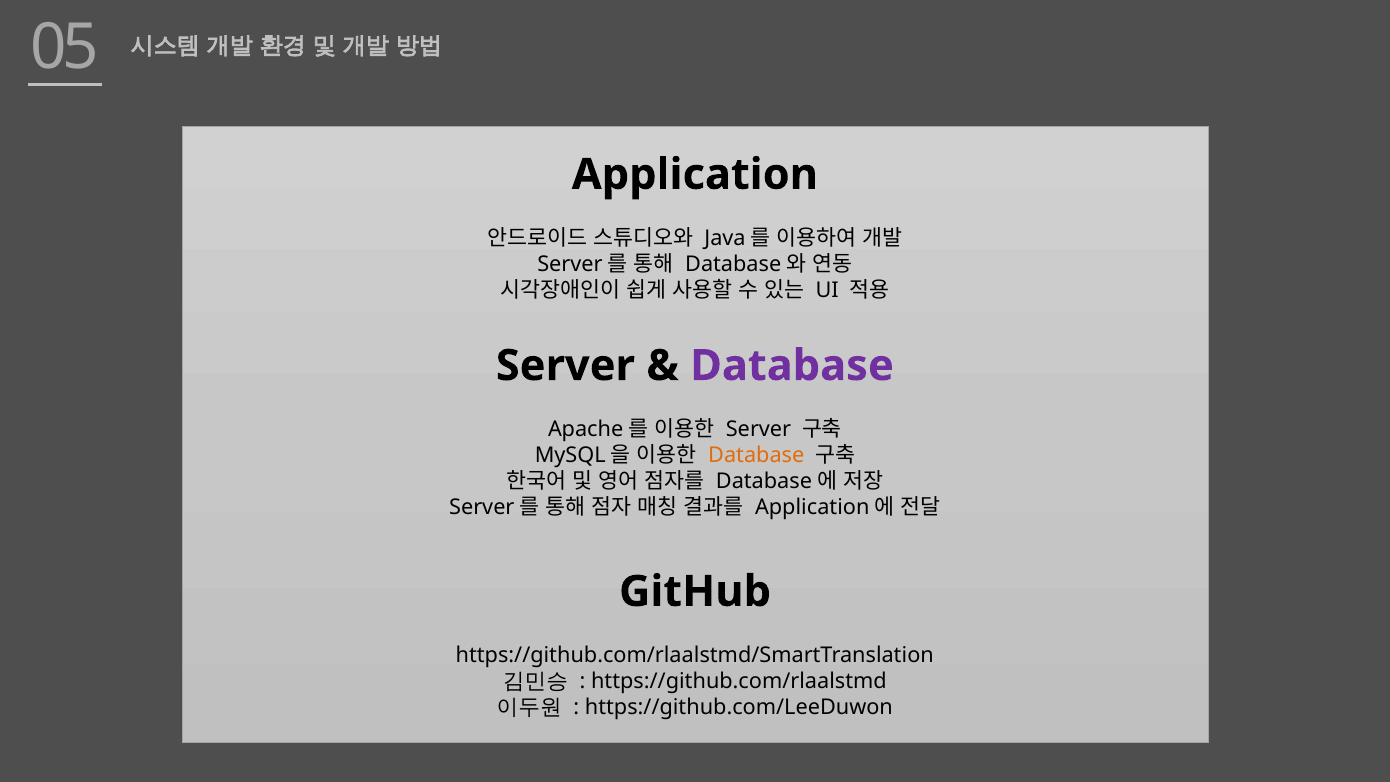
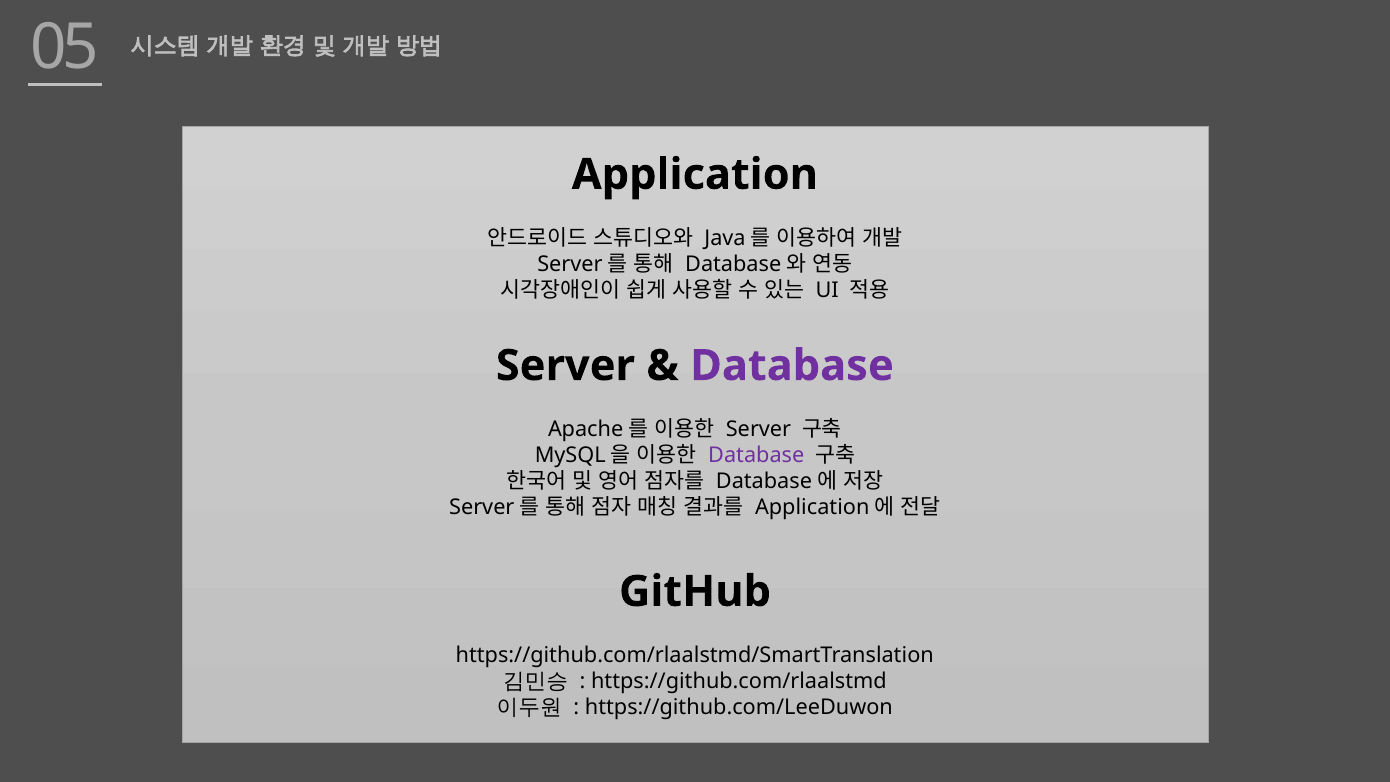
Database colour: orange -> purple (756, 455)
